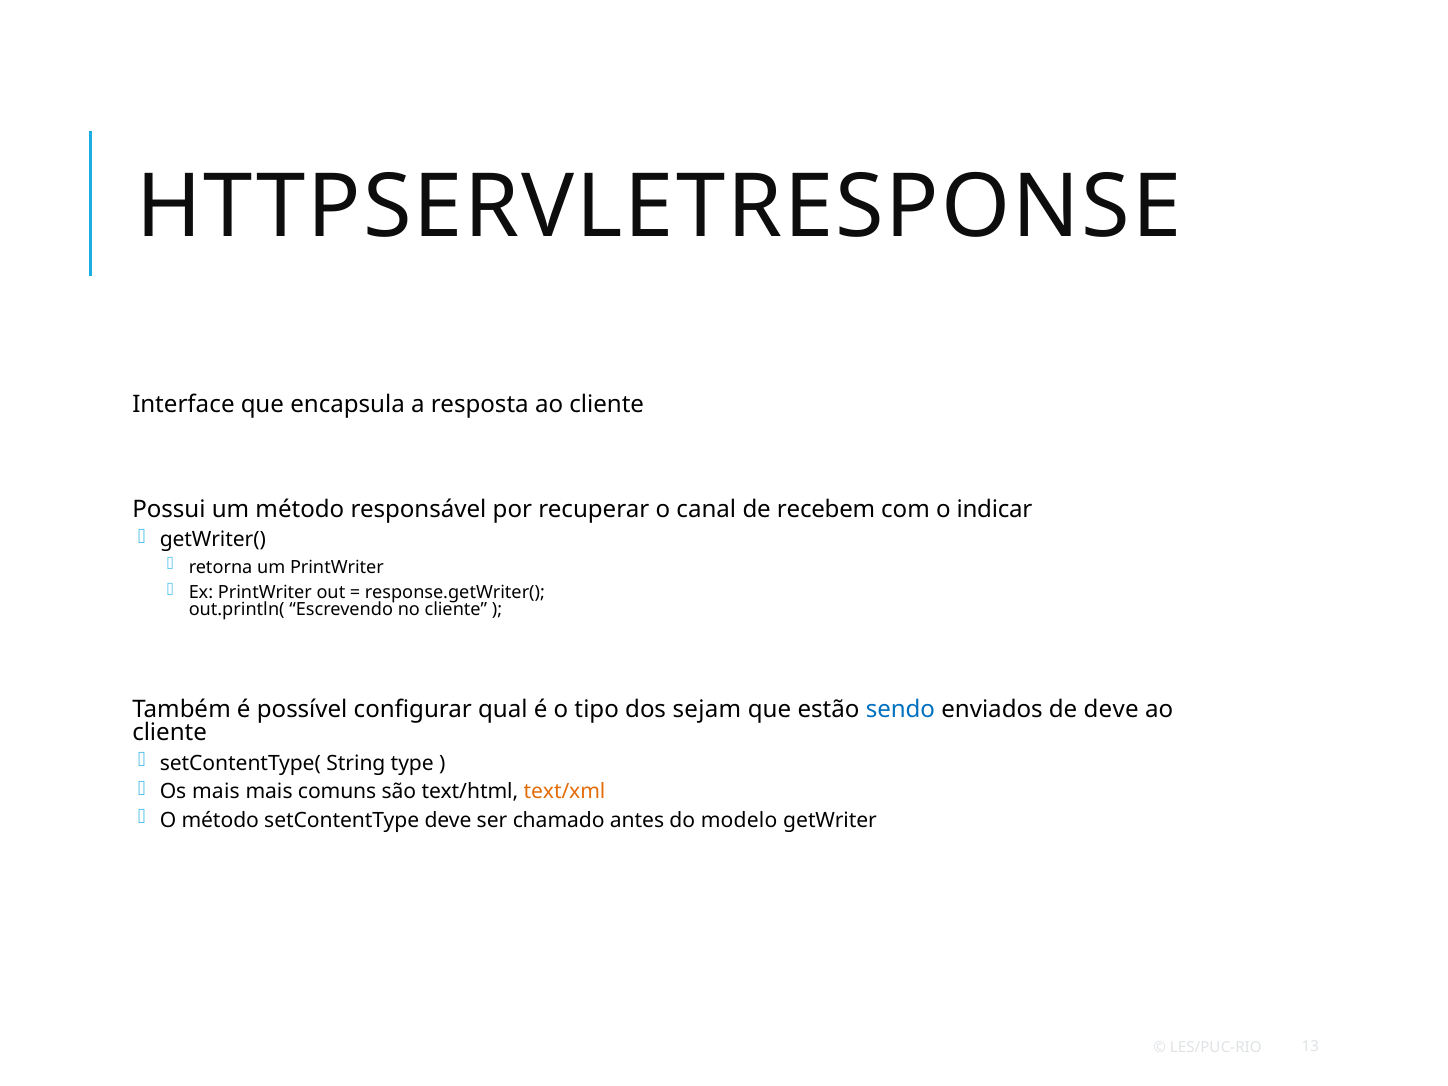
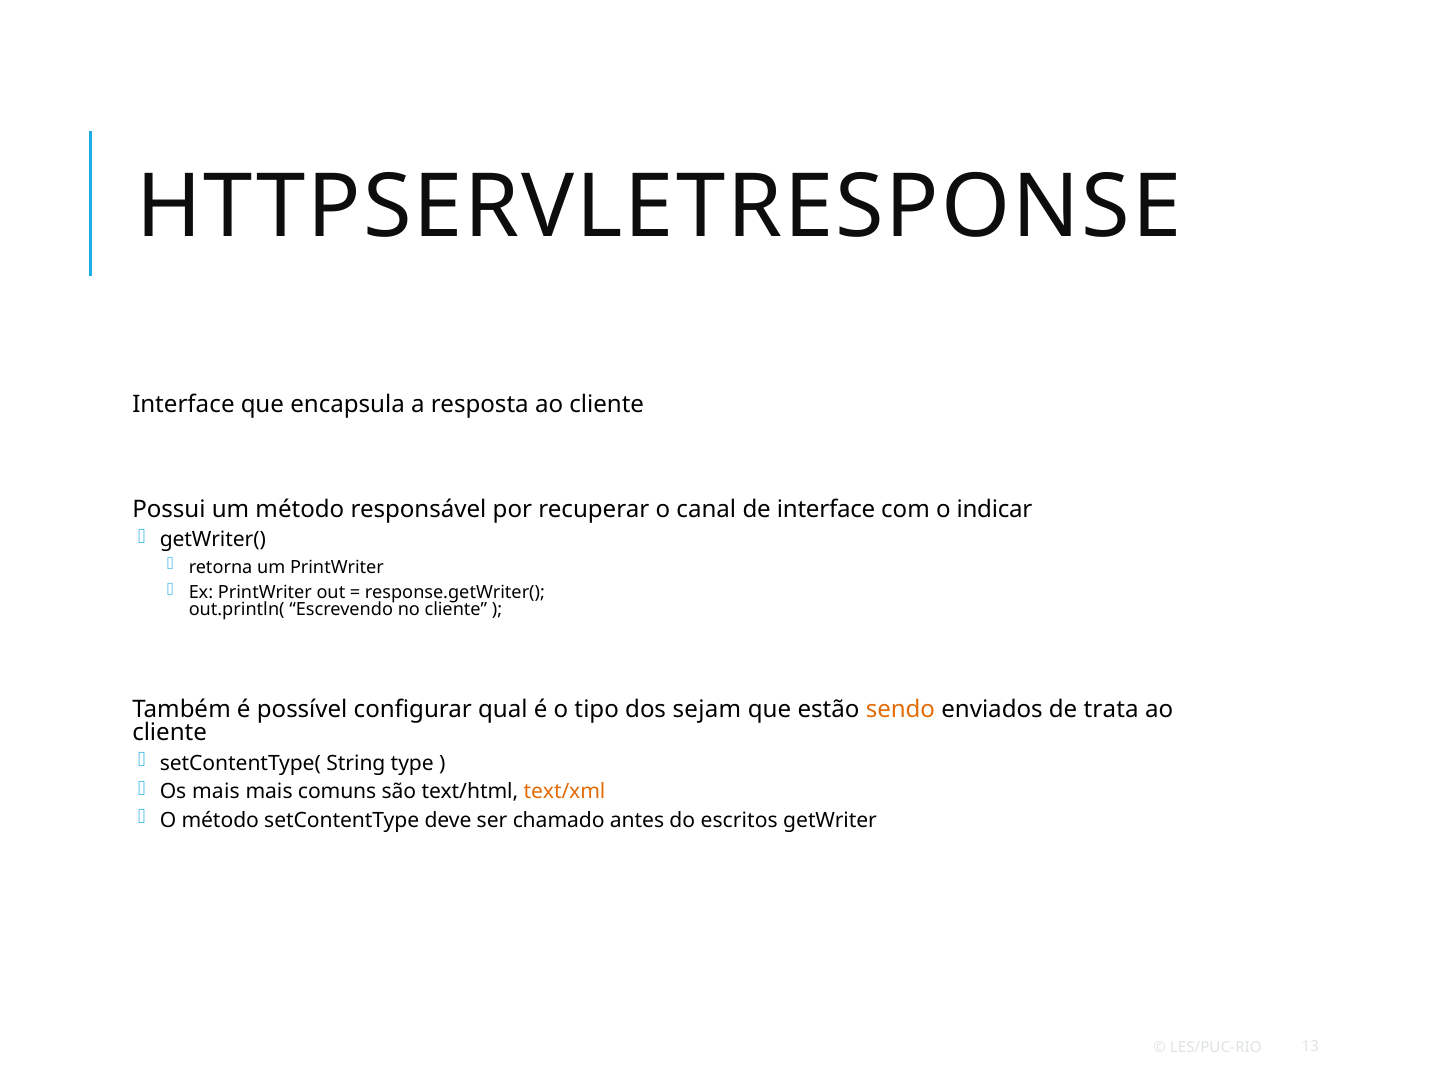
de recebem: recebem -> interface (826, 509)
sendo colour: blue -> orange (900, 710)
de deve: deve -> trata (1111, 710)
modelo: modelo -> escritos (739, 820)
